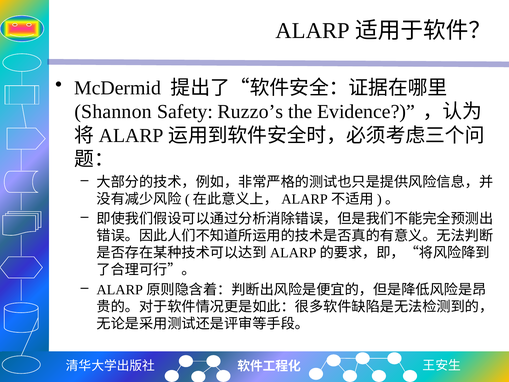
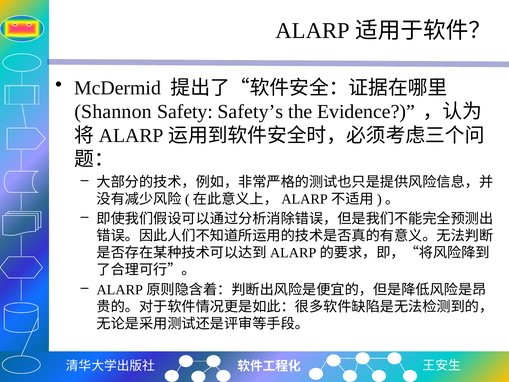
Ruzzo’s: Ruzzo’s -> Safety’s (250, 112)
